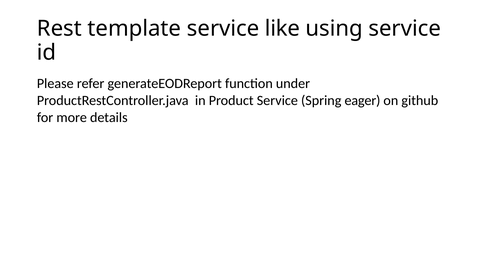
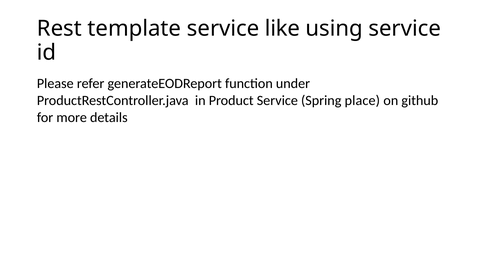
eager: eager -> place (362, 101)
